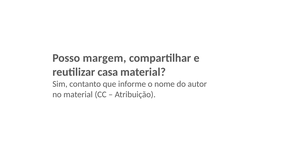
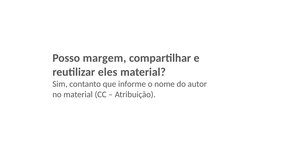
casa: casa -> eles (108, 72)
